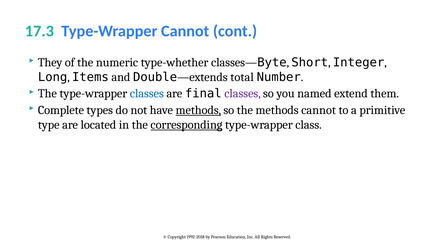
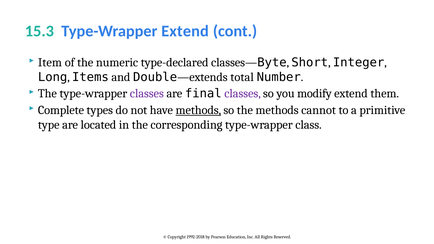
17.3: 17.3 -> 15.3 (39, 31)
Type-Wrapper Cannot: Cannot -> Extend (185, 31)
They: They -> Item (50, 63)
type-whether: type-whether -> type-declared (175, 63)
classes colour: blue -> purple (147, 94)
named: named -> modify (314, 94)
corresponding underline: present -> none (186, 125)
